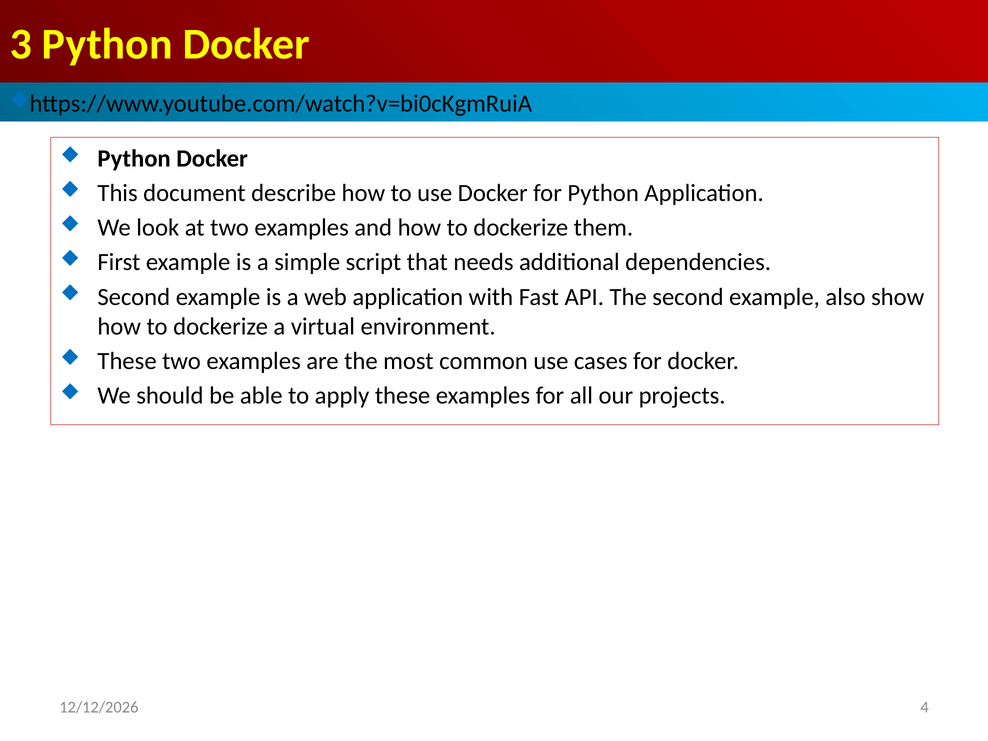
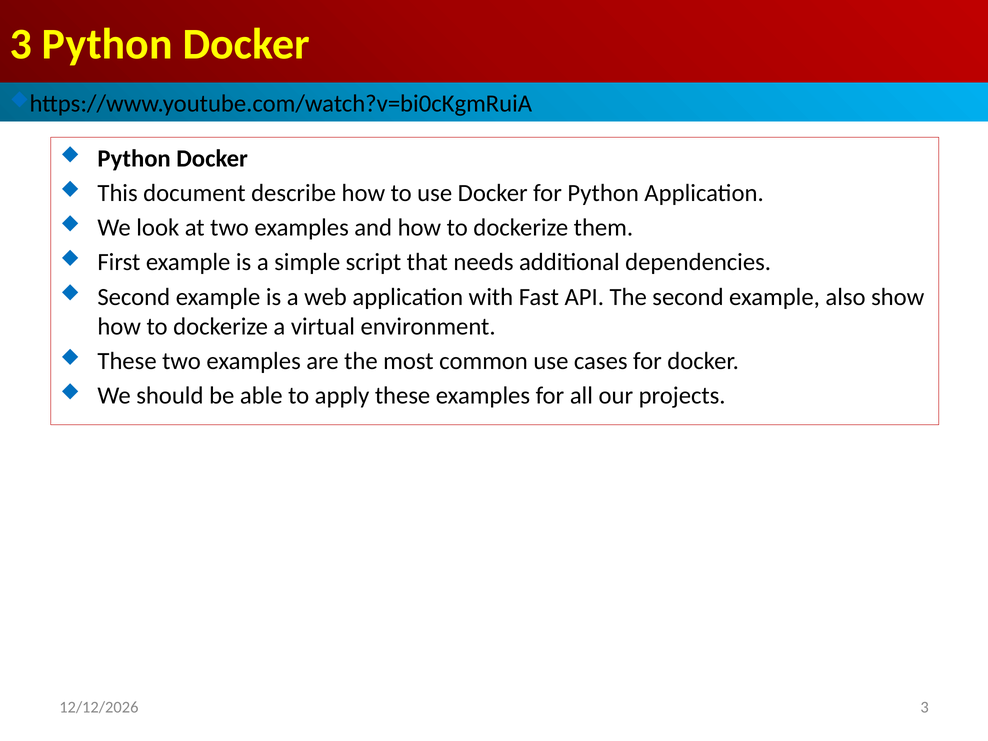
4: 4 -> 3 (925, 707)
